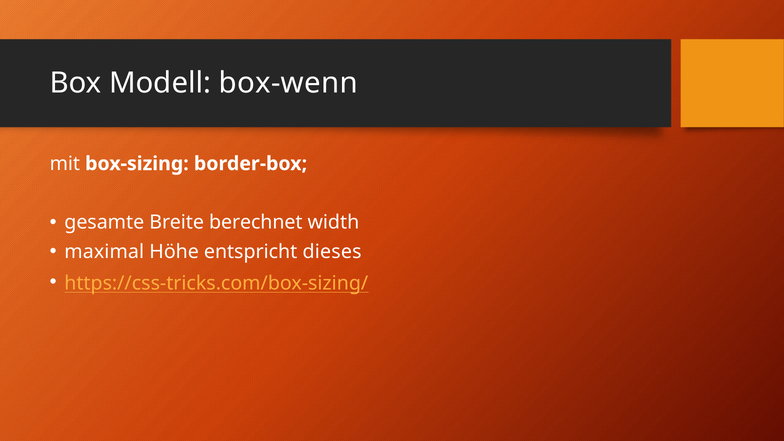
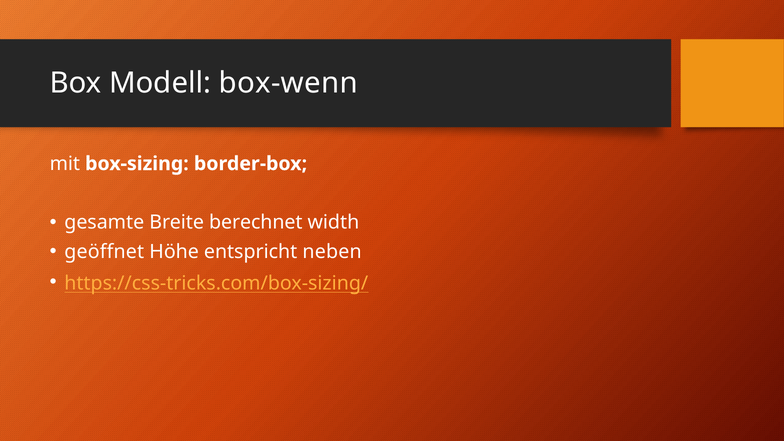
maximal: maximal -> geöffnet (104, 252)
dieses: dieses -> neben (332, 252)
